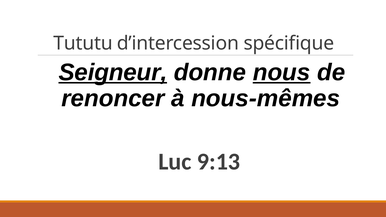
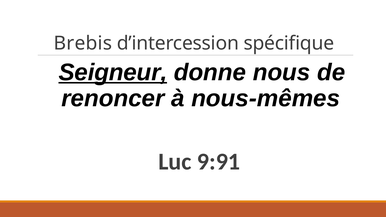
Tututu: Tututu -> Brebis (83, 43)
nous underline: present -> none (282, 72)
9:13: 9:13 -> 9:91 (219, 162)
